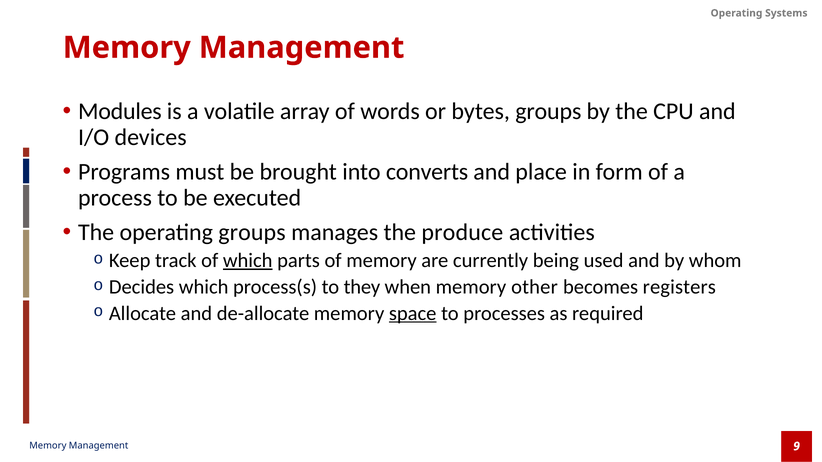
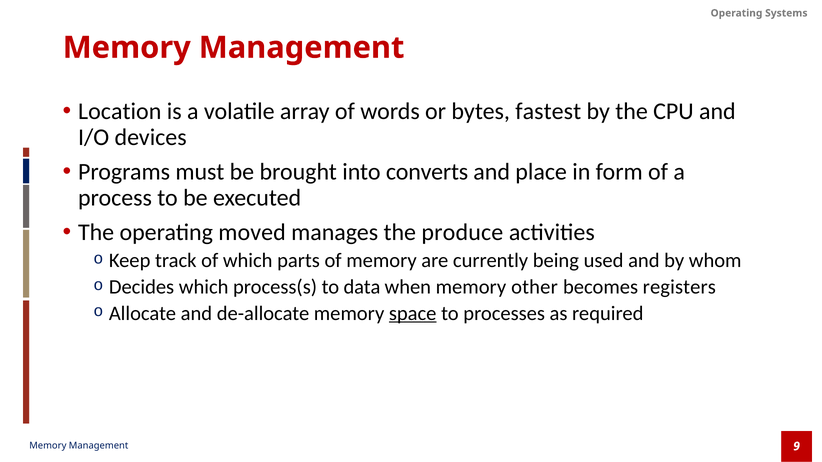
Modules: Modules -> Location (120, 112)
bytes groups: groups -> fastest (548, 112)
operating groups: groups -> moved (252, 232)
which underline: present -> none (248, 261)
they: they -> data (362, 287)
